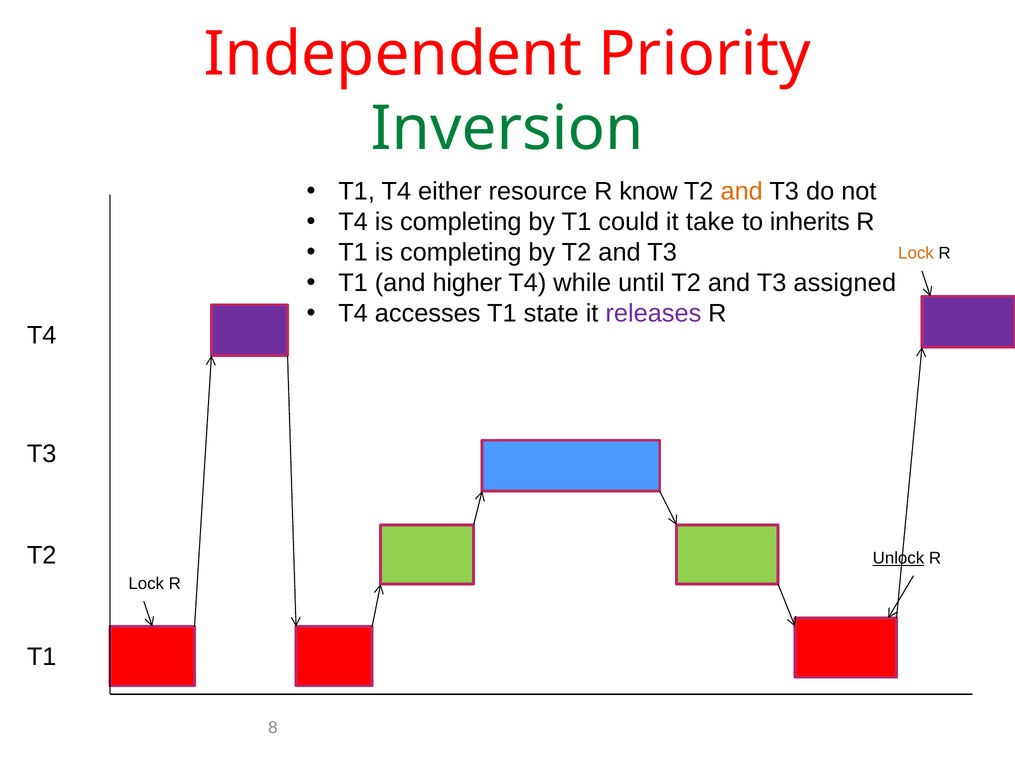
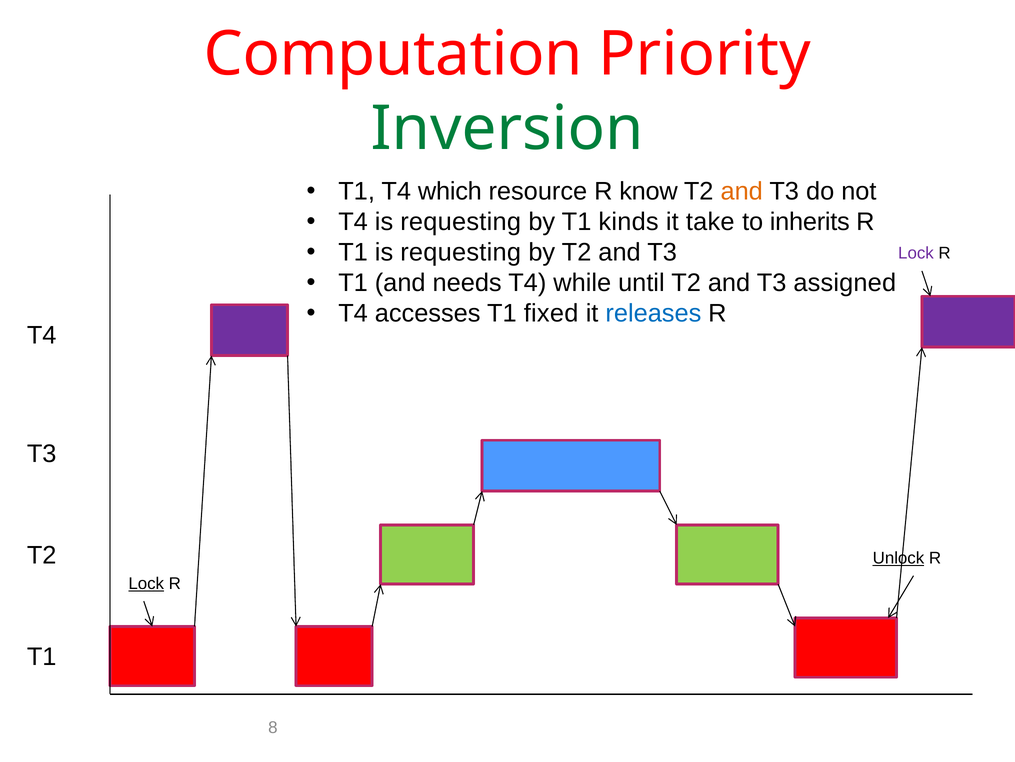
Independent: Independent -> Computation (393, 54)
either: either -> which (450, 191)
T4 is completing: completing -> requesting (461, 222)
could: could -> kinds (629, 222)
T1 is completing: completing -> requesting (461, 252)
Lock colour: orange -> purple (916, 253)
higher: higher -> needs (467, 283)
state: state -> fixed (551, 313)
releases colour: purple -> blue (653, 313)
Lock underline: none -> present (146, 583)
